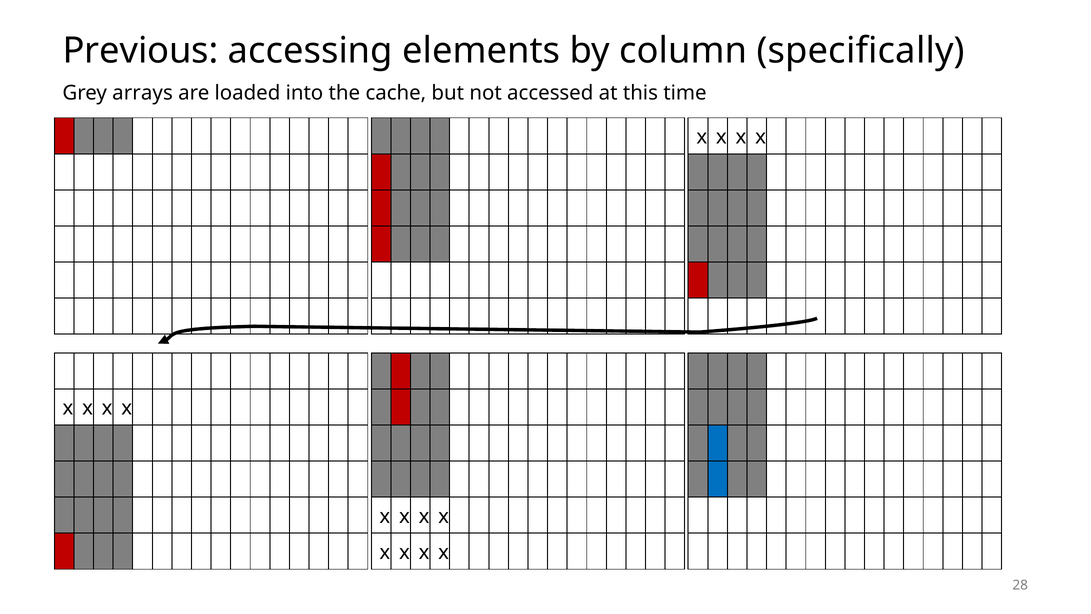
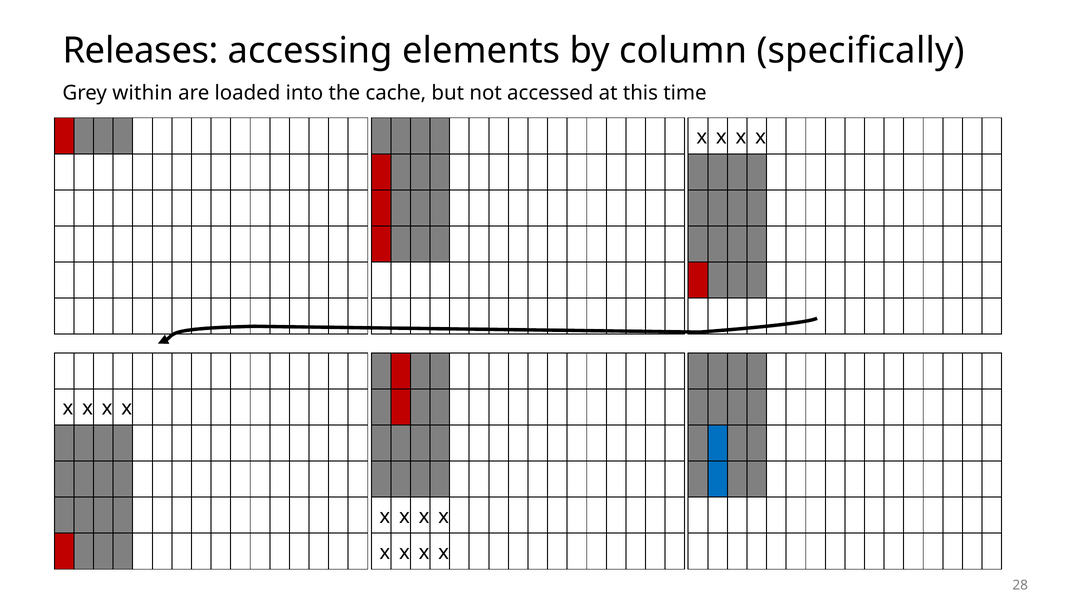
Previous: Previous -> Releases (141, 51)
arrays: arrays -> within (142, 93)
